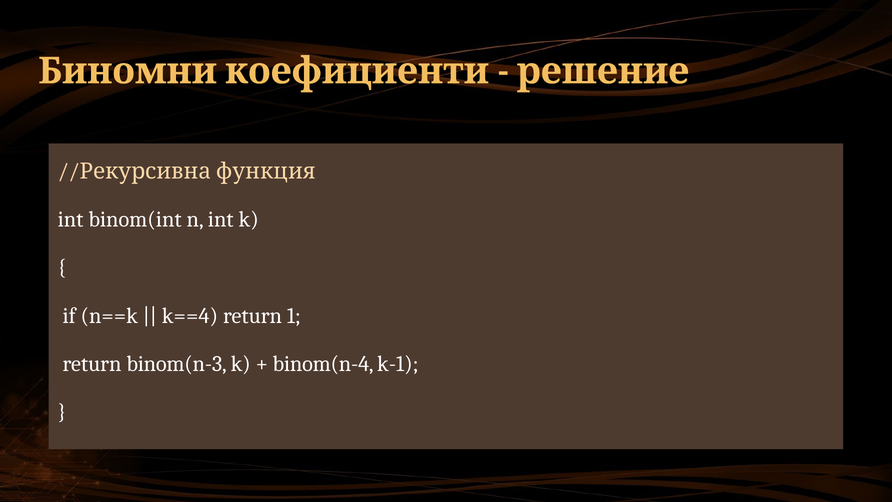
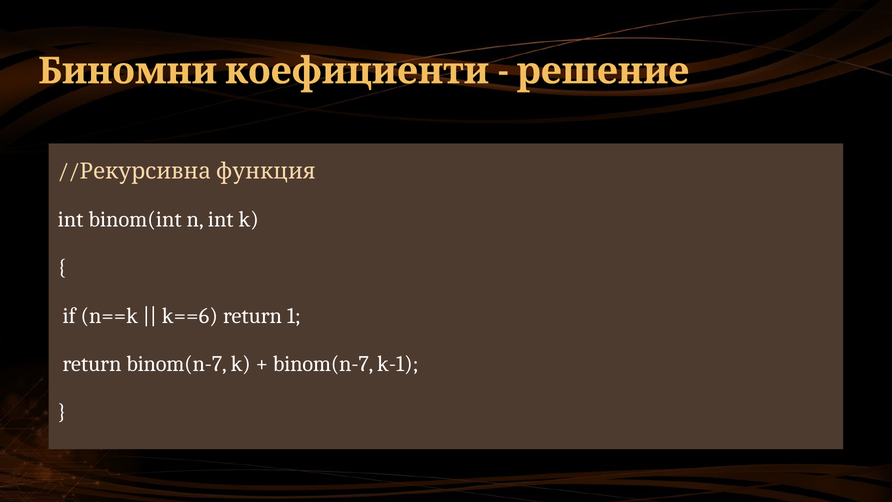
k==4: k==4 -> k==6 (190, 316)
return binom(n-3: binom(n-3 -> binom(n-7 (176, 364)
binom(n-4: binom(n-4 -> binom(n-7 (323, 364)
